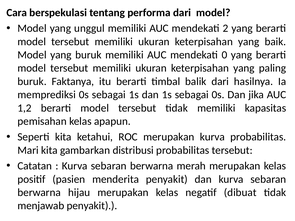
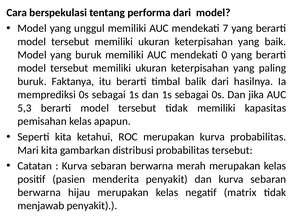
2: 2 -> 7 (225, 28)
1,2: 1,2 -> 5,3 (24, 108)
dibuat: dibuat -> matrix (240, 193)
